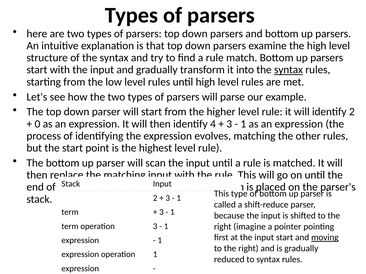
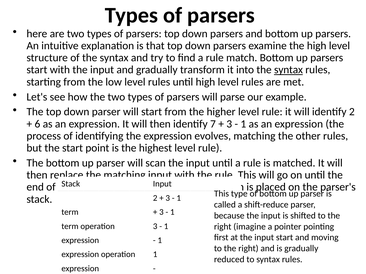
0: 0 -> 6 (37, 124)
4: 4 -> 7 (213, 124)
moving underline: present -> none (325, 238)
